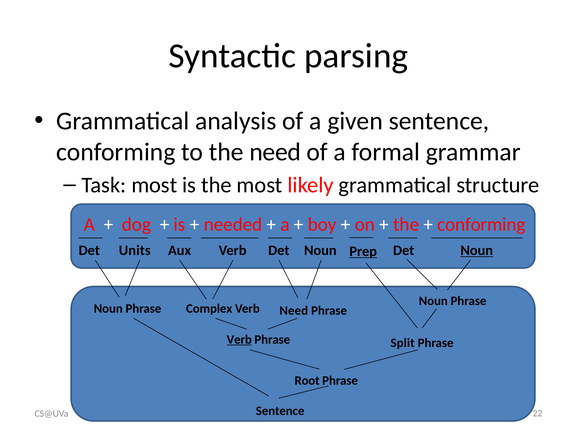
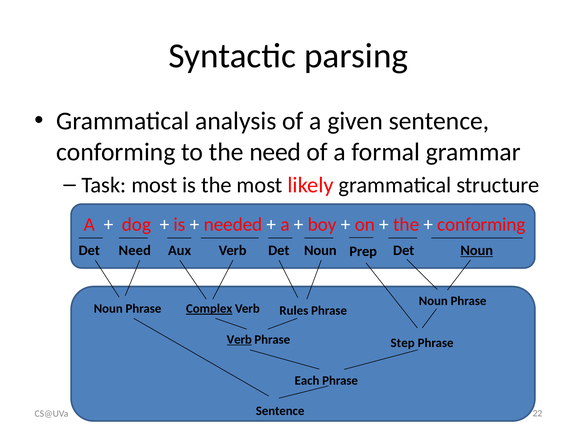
Det Units: Units -> Need (135, 250)
Prep underline: present -> none (363, 251)
Complex underline: none -> present (209, 308)
Verb Need: Need -> Rules (294, 310)
Split: Split -> Step (403, 343)
Root: Root -> Each (307, 380)
